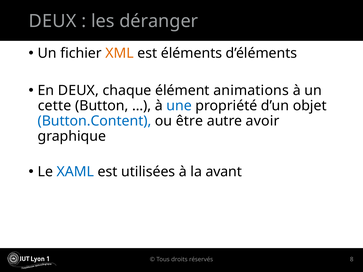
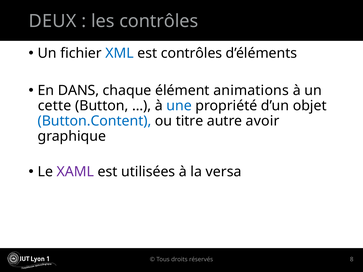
les déranger: déranger -> contrôles (159, 21)
XML colour: orange -> blue (120, 53)
est éléments: éléments -> contrôles (192, 53)
En DEUX: DEUX -> DANS (78, 91)
être: être -> titre (189, 121)
XAML colour: blue -> purple (75, 172)
avant: avant -> versa (224, 172)
